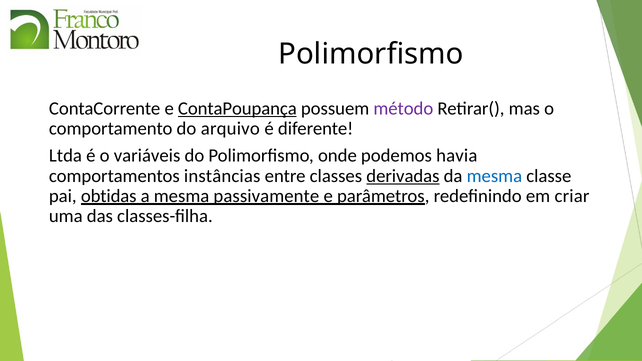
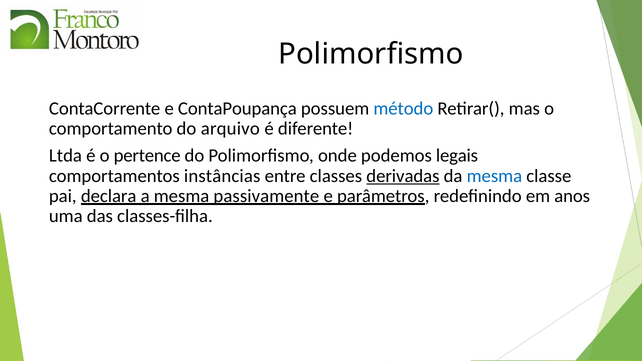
ContaPoupança underline: present -> none (237, 109)
método colour: purple -> blue (403, 109)
variáveis: variáveis -> pertence (147, 156)
havia: havia -> legais (457, 156)
obtidas: obtidas -> declara (109, 196)
criar: criar -> anos (572, 196)
